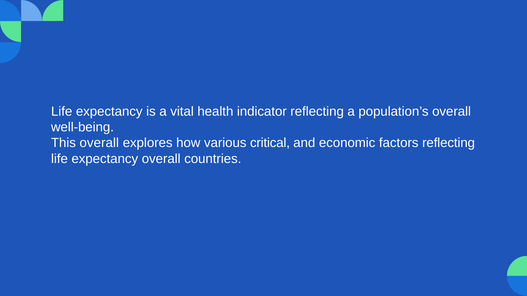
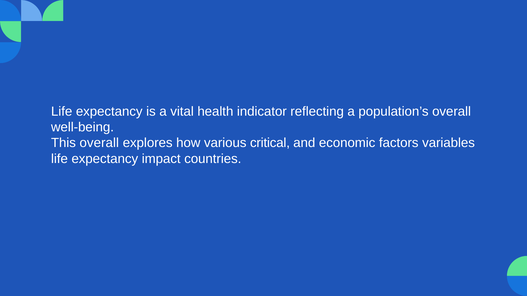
factors reflecting: reflecting -> variables (449, 143)
expectancy overall: overall -> impact (161, 159)
